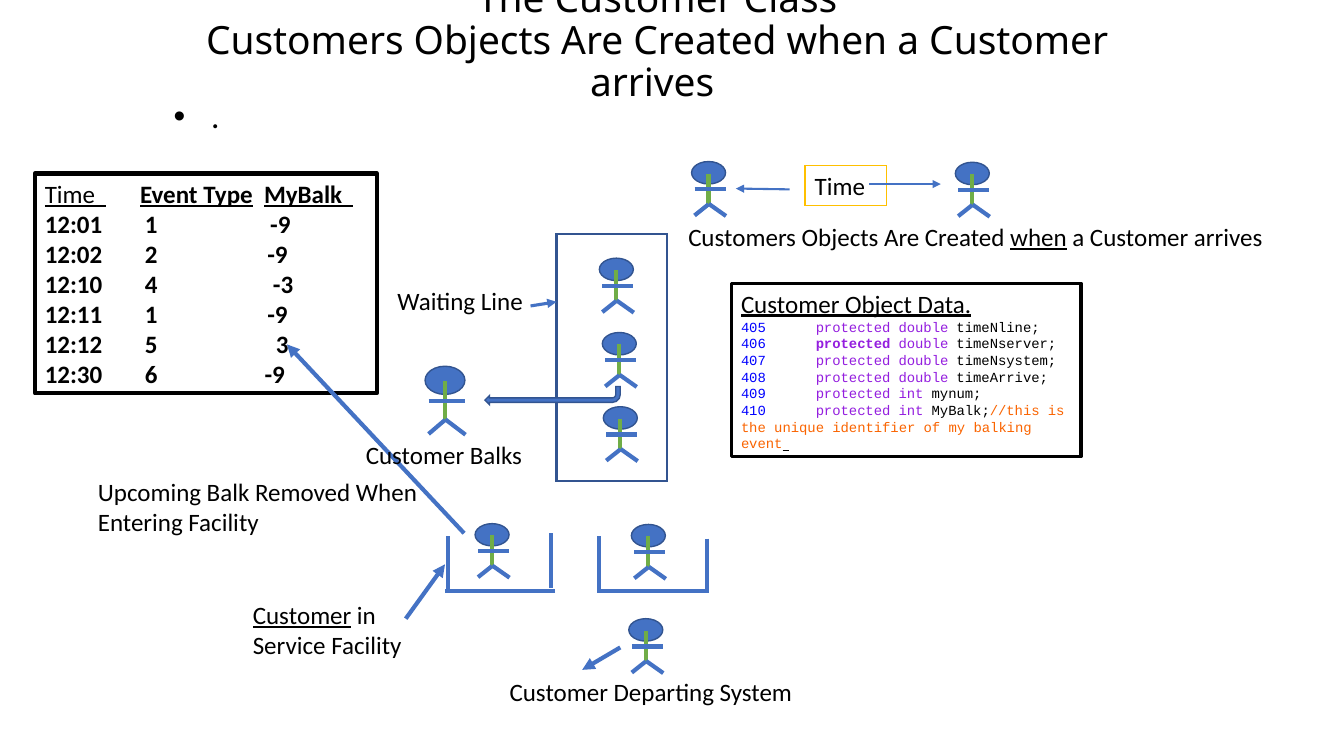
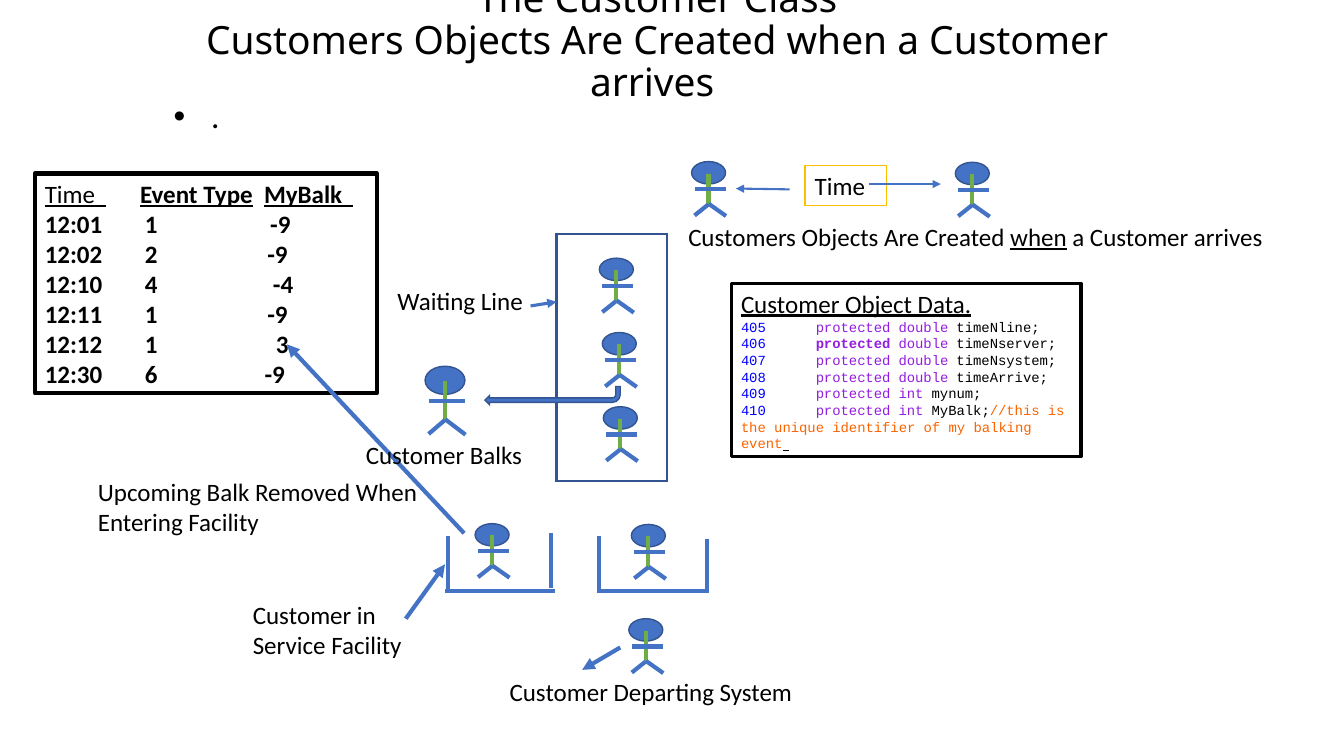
-3: -3 -> -4 (283, 285)
12:12 5: 5 -> 1 (151, 345)
Customer underline: present -> none (302, 617)
